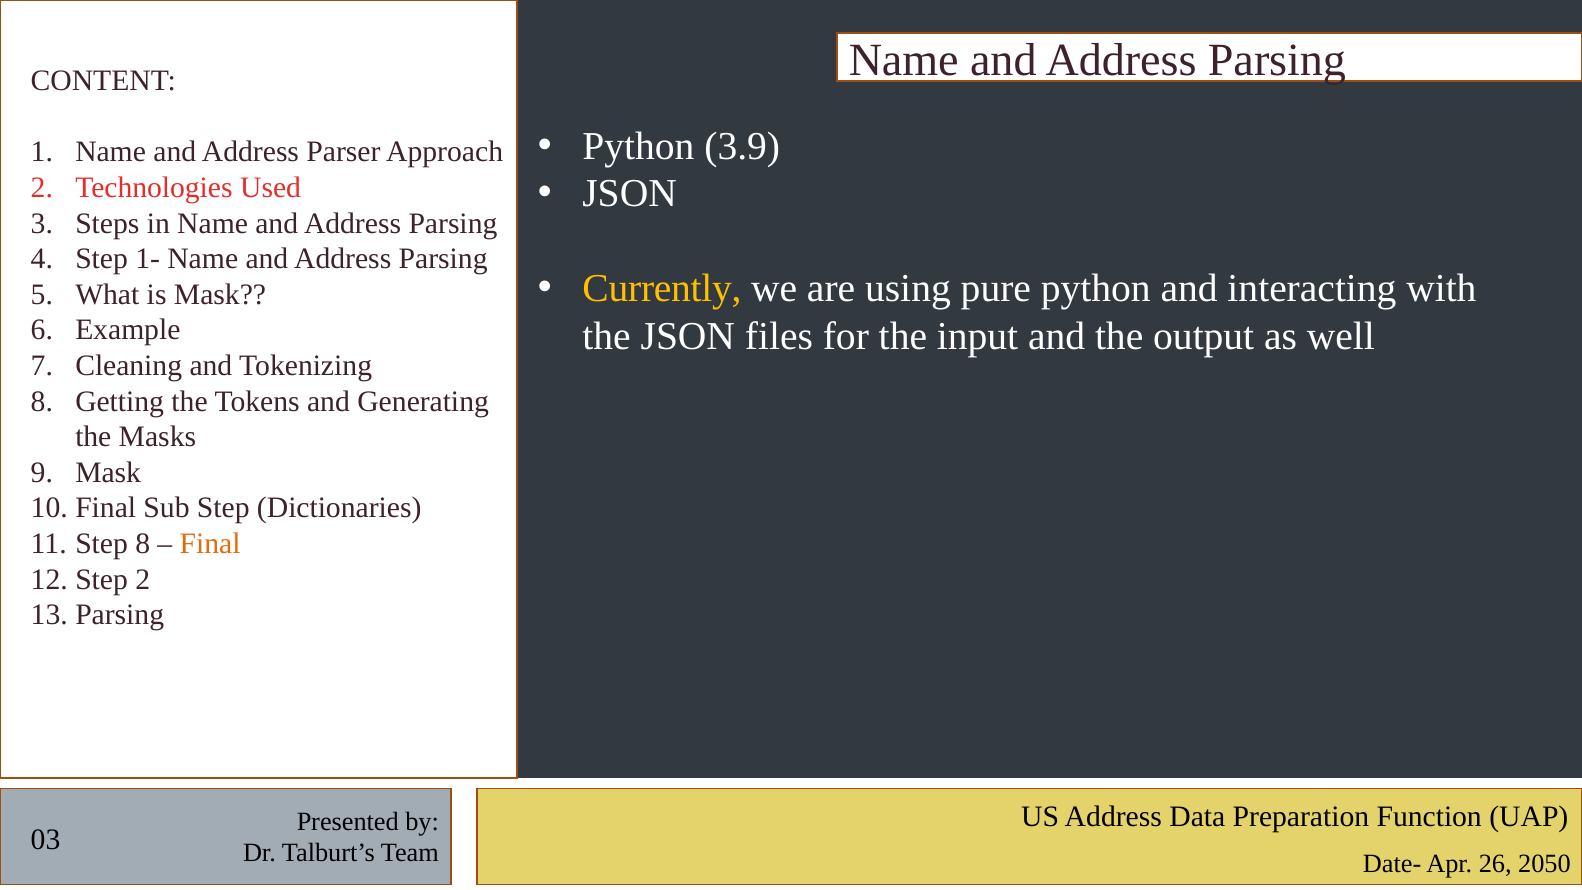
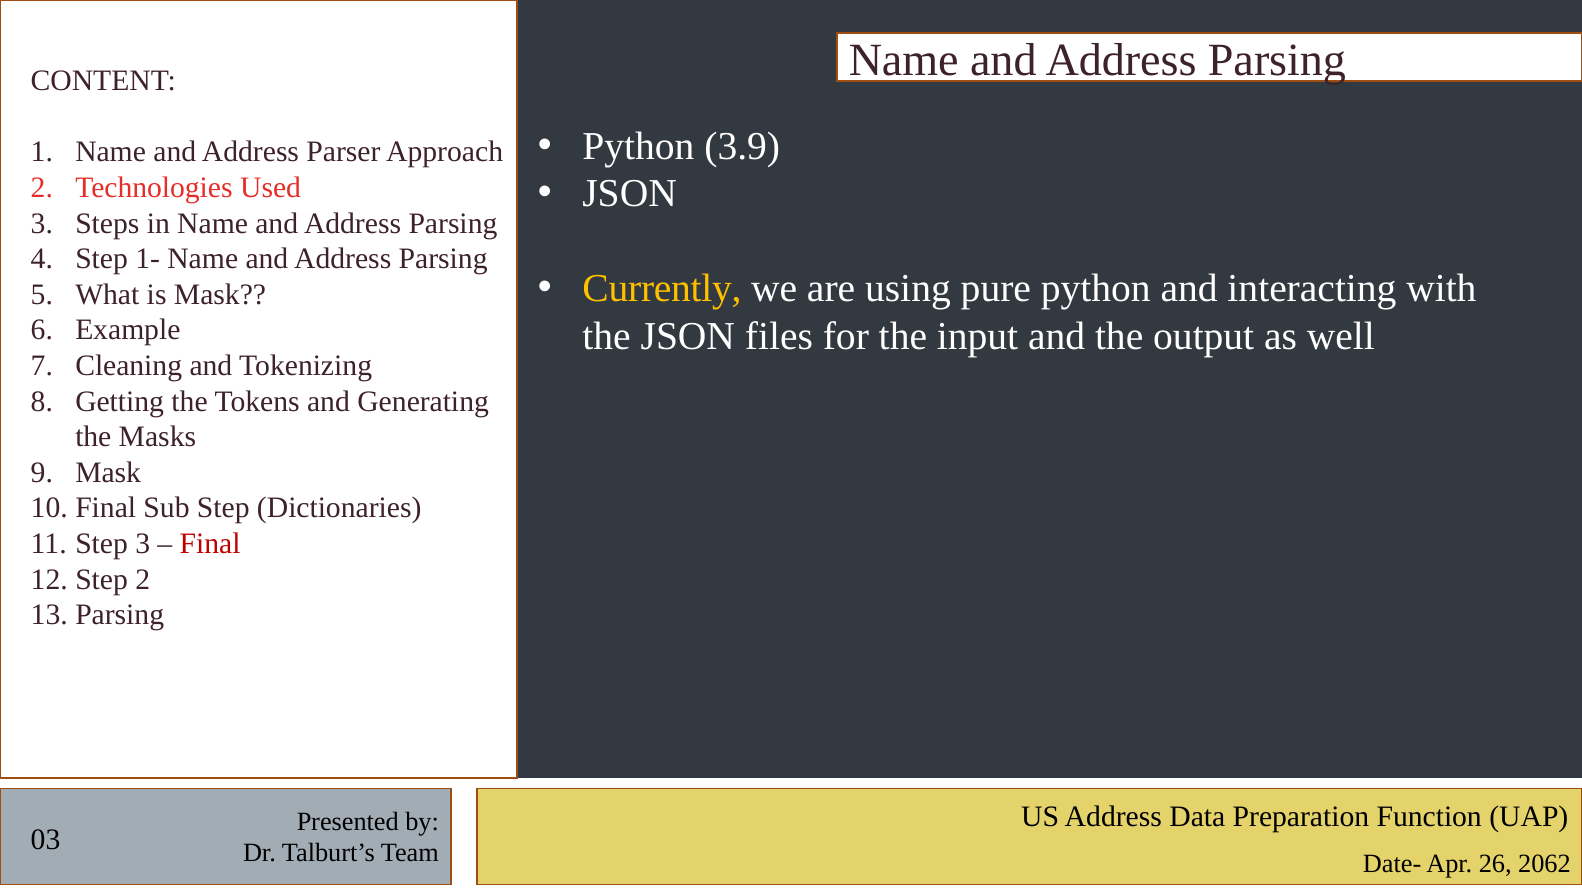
Step 8: 8 -> 3 (143, 544)
Final colour: orange -> red (210, 544)
2050: 2050 -> 2062 (1544, 864)
